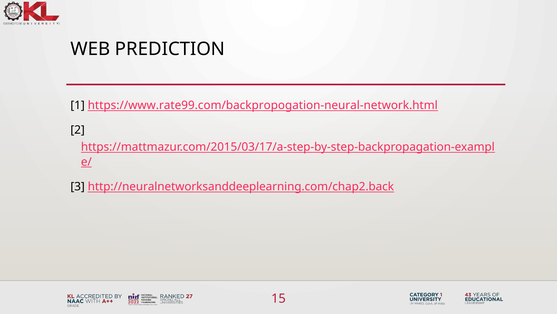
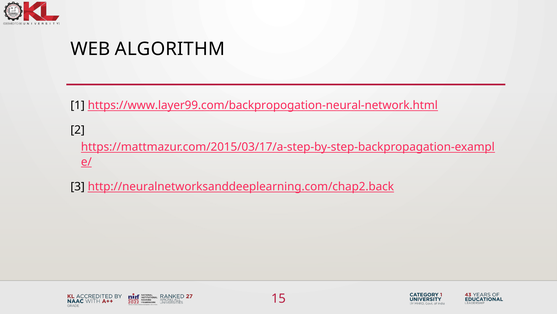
PREDICTION: PREDICTION -> ALGORITHM (170, 49)
https://www.rate99.com/backpropogation-neural-network.html: https://www.rate99.com/backpropogation-neural-network.html -> https://www.layer99.com/backpropogation-neural-network.html (263, 105)
